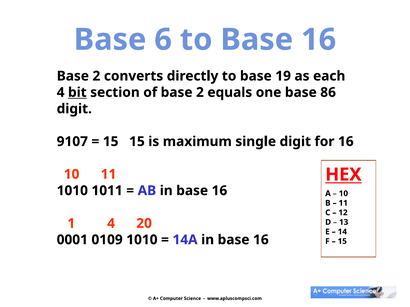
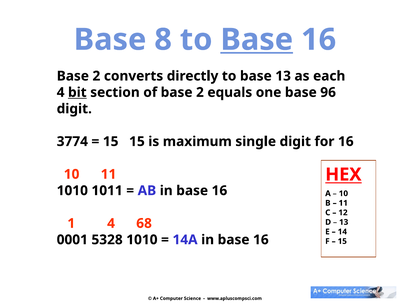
6: 6 -> 8 (163, 40)
Base underline: none -> present (257, 40)
base 19: 19 -> 13 (283, 76)
86: 86 -> 96 (328, 93)
9107: 9107 -> 3774 (72, 142)
20: 20 -> 68 (144, 224)
0109: 0109 -> 5328 (107, 240)
